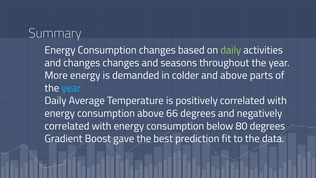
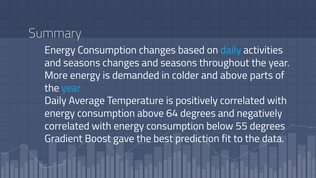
daily colour: light green -> light blue (231, 50)
changes: changes -> seasons (82, 63)
66: 66 -> 64 (172, 113)
80: 80 -> 55 (242, 126)
